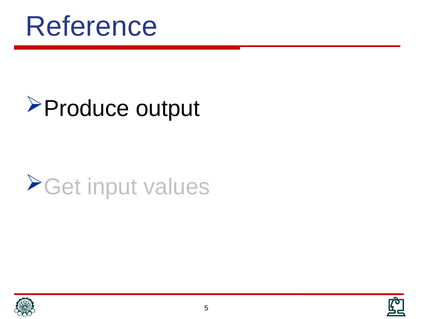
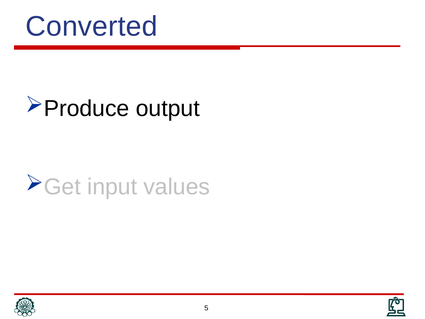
Reference: Reference -> Converted (91, 27)
